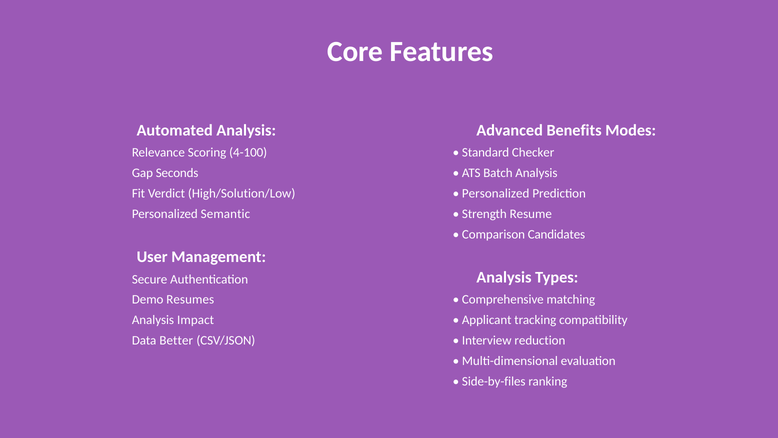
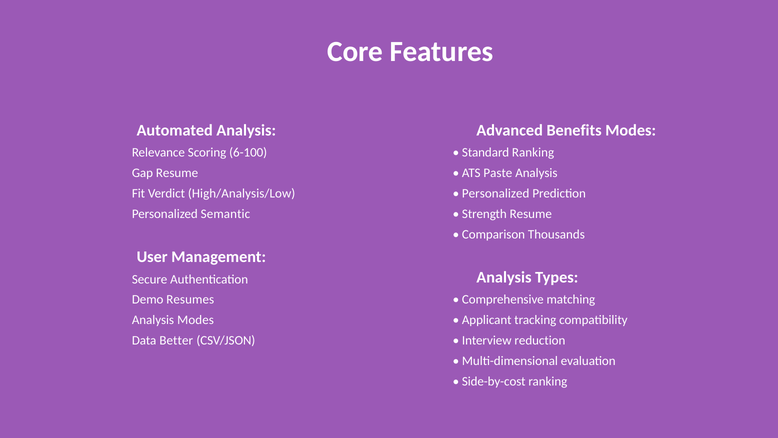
4-100: 4-100 -> 6-100 (248, 153)
Standard Checker: Checker -> Ranking (533, 153)
Seconds: Seconds -> Resume (177, 173)
Batch: Batch -> Paste (498, 173)
High/Solution/Low: High/Solution/Low -> High/Analysis/Low (242, 193)
Candidates: Candidates -> Thousands (556, 234)
Impact: Impact -> Modes (196, 320)
Side-by-files: Side-by-files -> Side-by-cost (494, 381)
